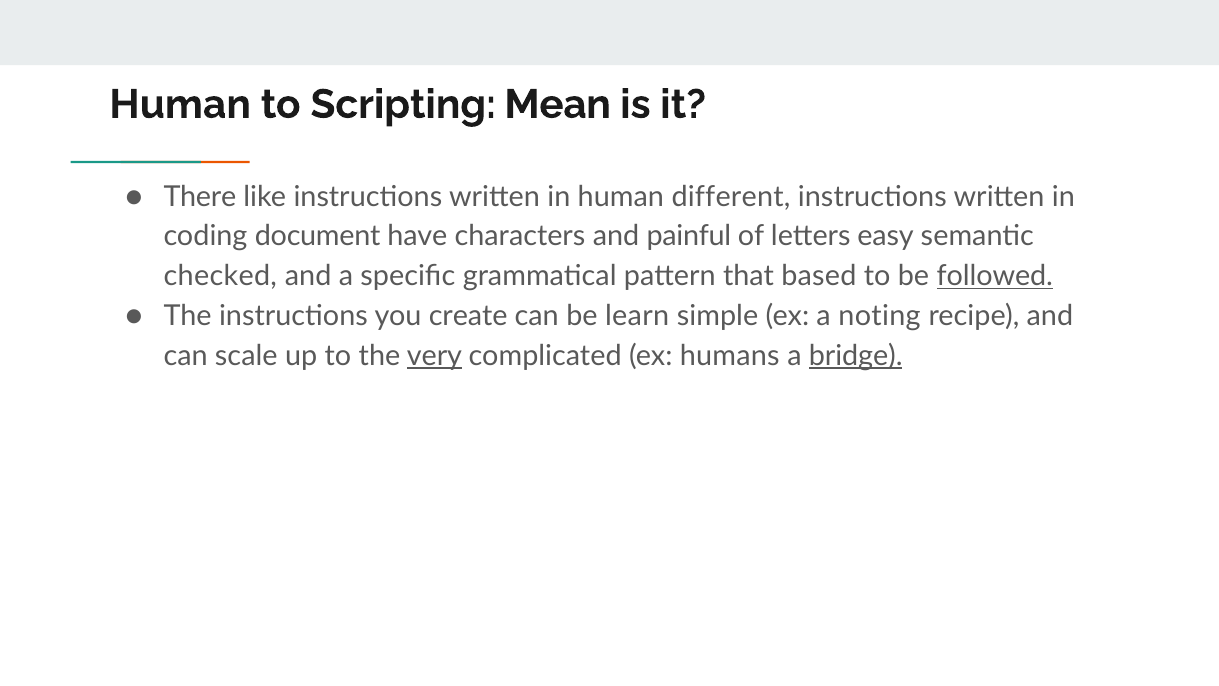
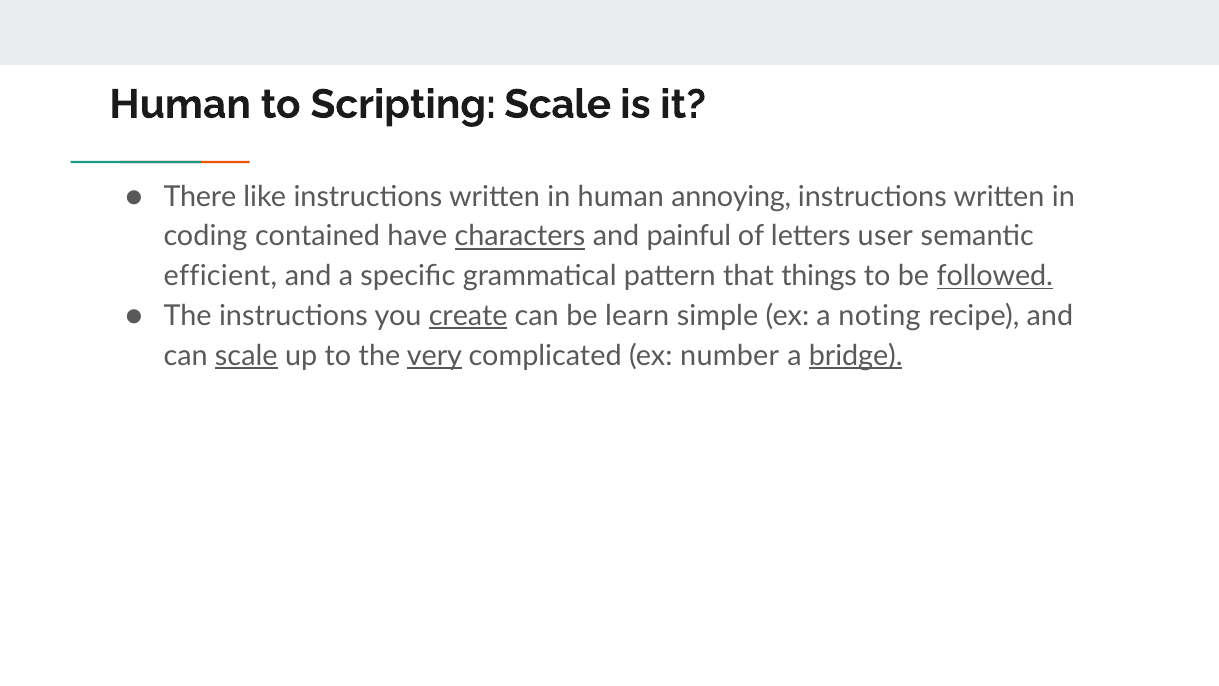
Scripting Mean: Mean -> Scale (558, 104)
different: different -> annoying (731, 197)
document: document -> contained (317, 236)
characters underline: none -> present (520, 236)
easy: easy -> user (885, 236)
checked: checked -> efficient (220, 276)
based: based -> things (819, 276)
create underline: none -> present (468, 316)
scale underline: none -> present (246, 355)
humans: humans -> number (730, 355)
